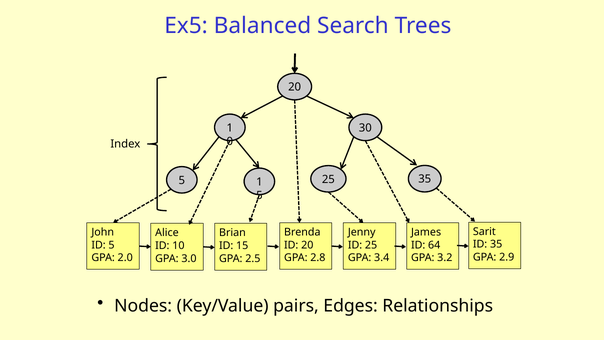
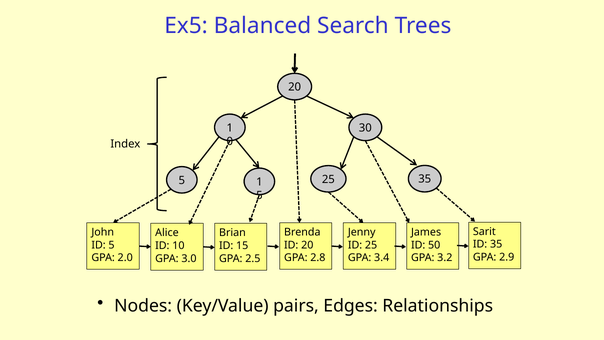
64: 64 -> 50 (434, 245)
